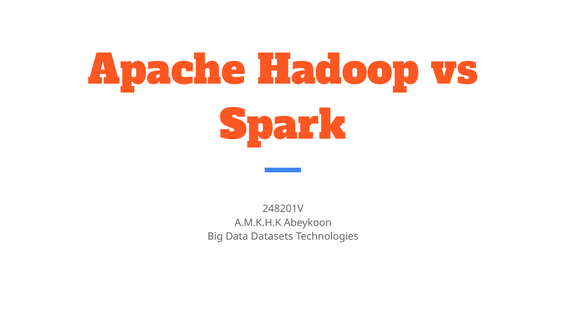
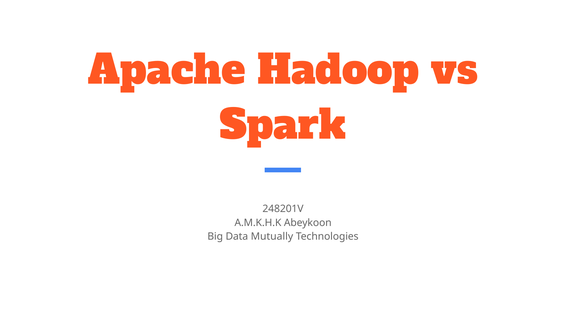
Datasets: Datasets -> Mutually (272, 237)
